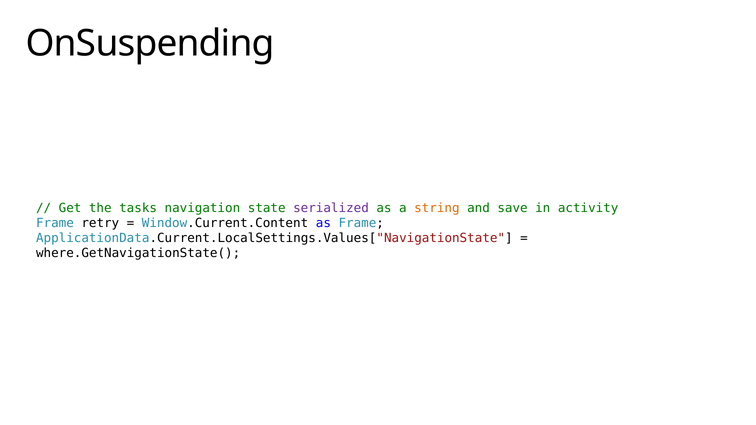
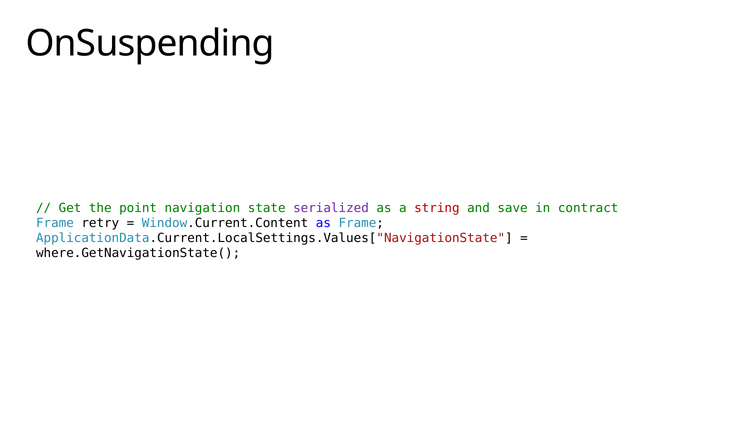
tasks: tasks -> point (138, 208)
string colour: orange -> red (437, 208)
activity: activity -> contract (588, 208)
